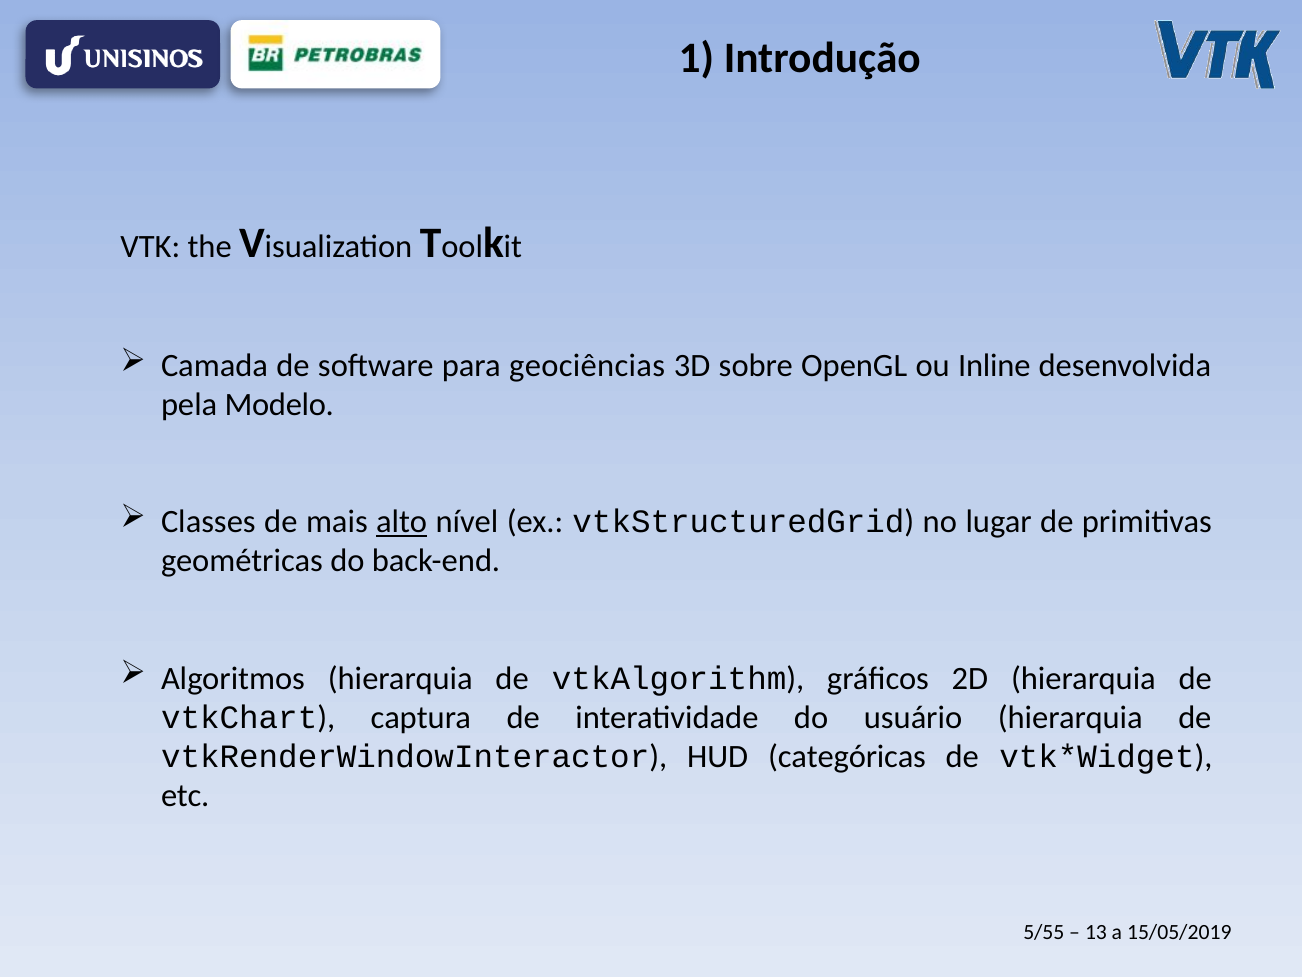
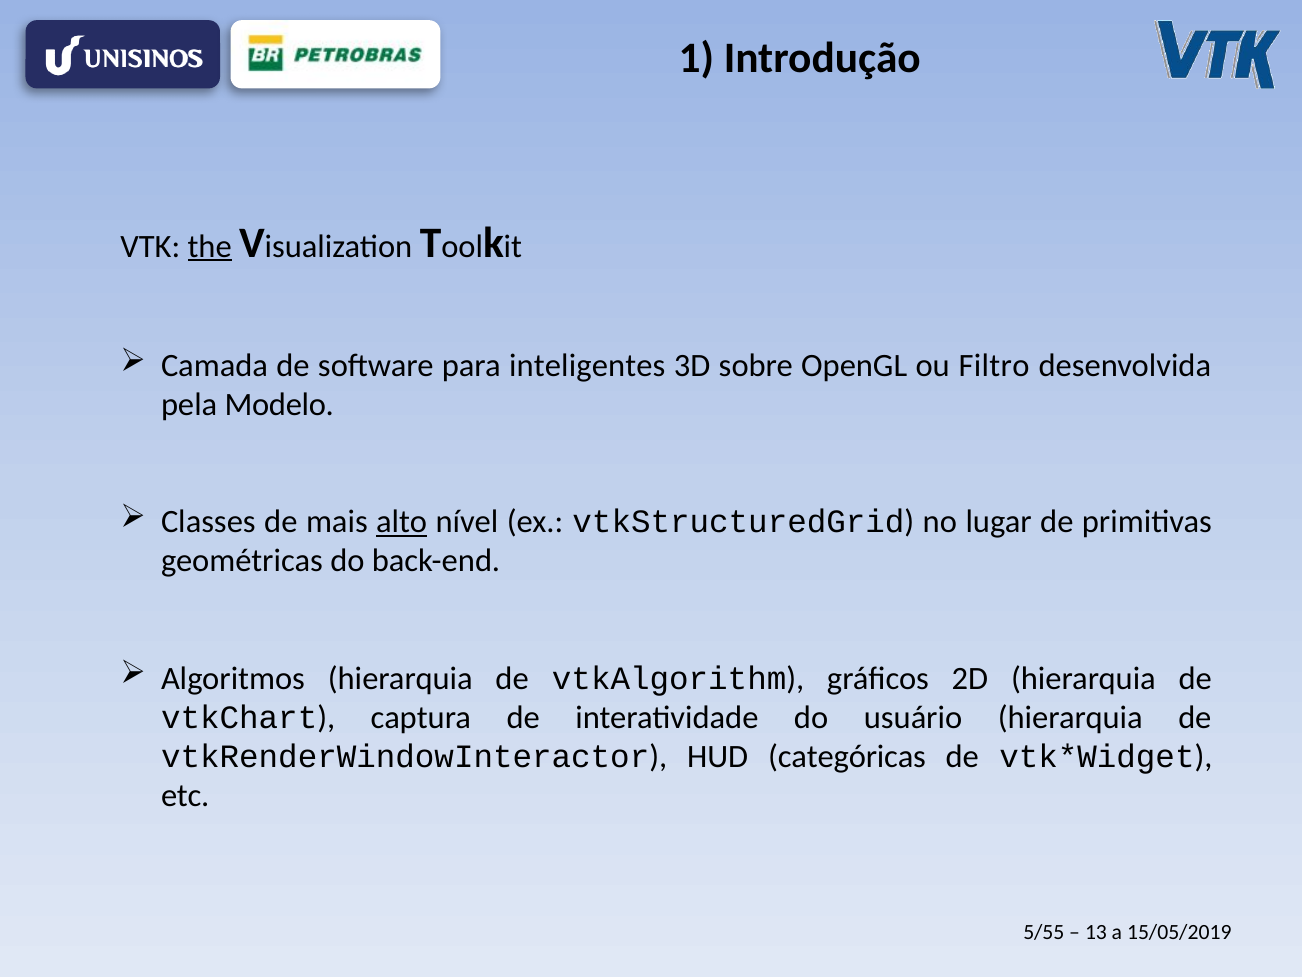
the underline: none -> present (210, 246)
geociências: geociências -> inteligentes (587, 366)
Inline: Inline -> Filtro (994, 366)
